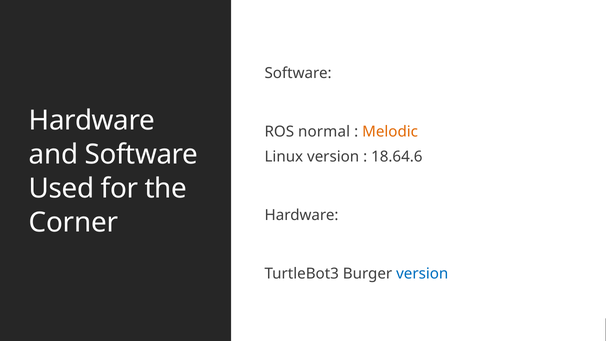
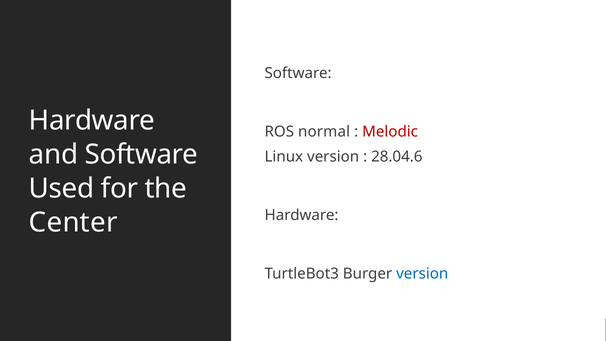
Melodic colour: orange -> red (390, 132)
18.64.6: 18.64.6 -> 28.04.6 (397, 157)
Corner: Corner -> Center (73, 223)
